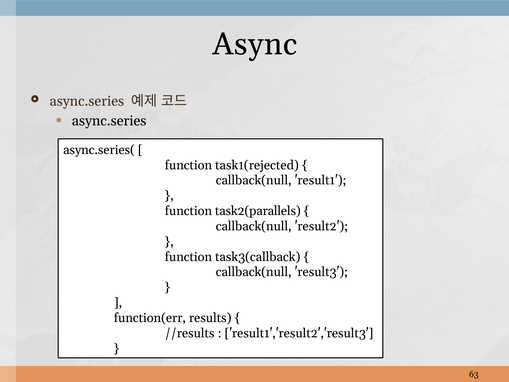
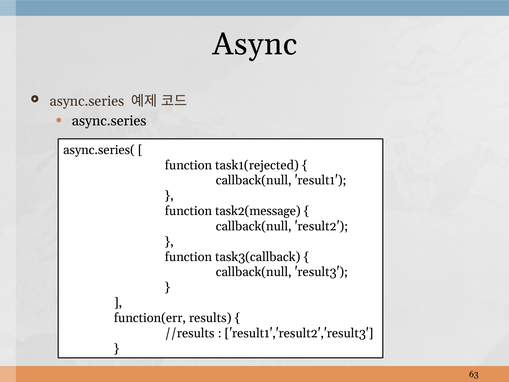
task2(parallels: task2(parallels -> task2(message (258, 211)
